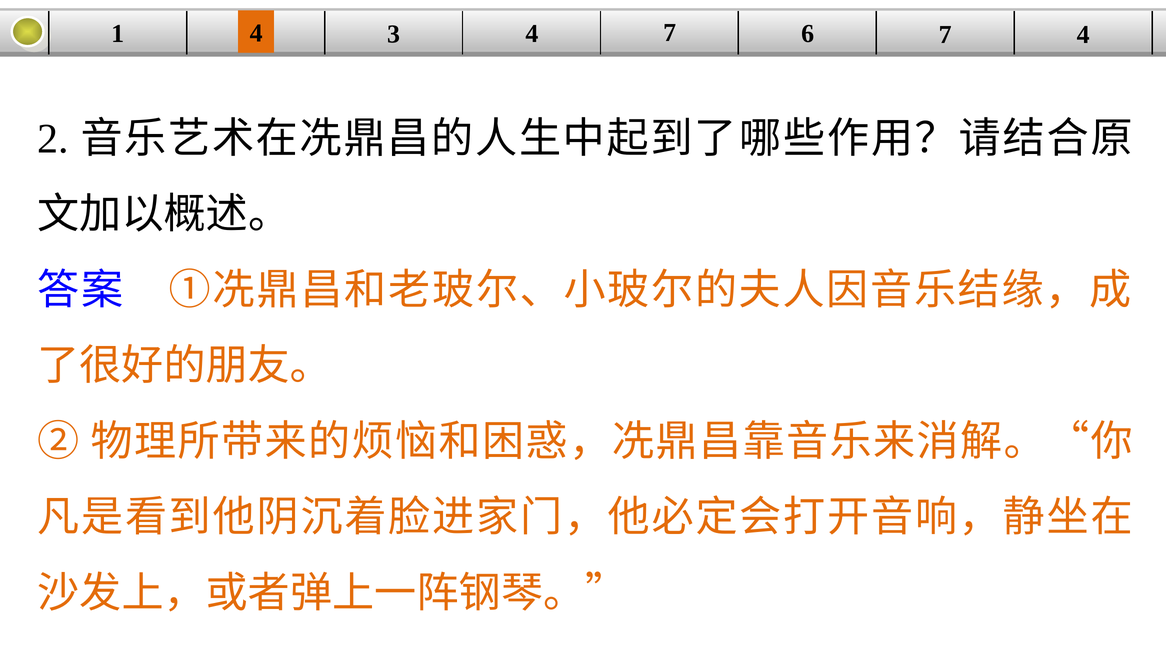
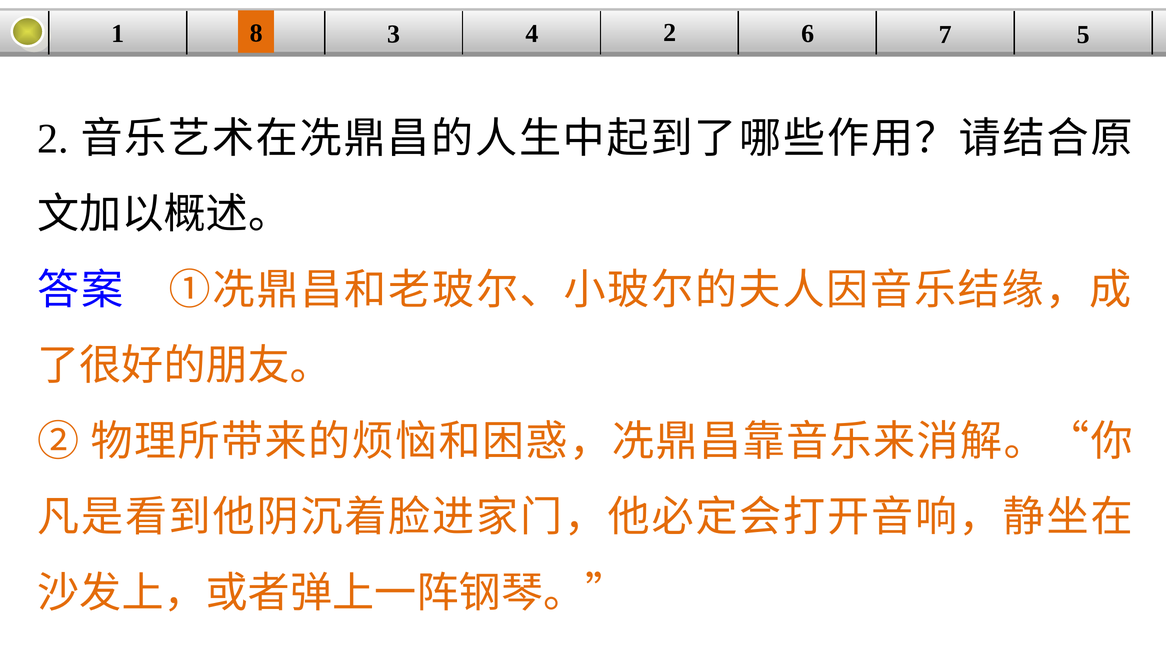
1 4: 4 -> 8 (256, 33)
4 7: 7 -> 2 (670, 33)
7 4: 4 -> 5 (1083, 35)
